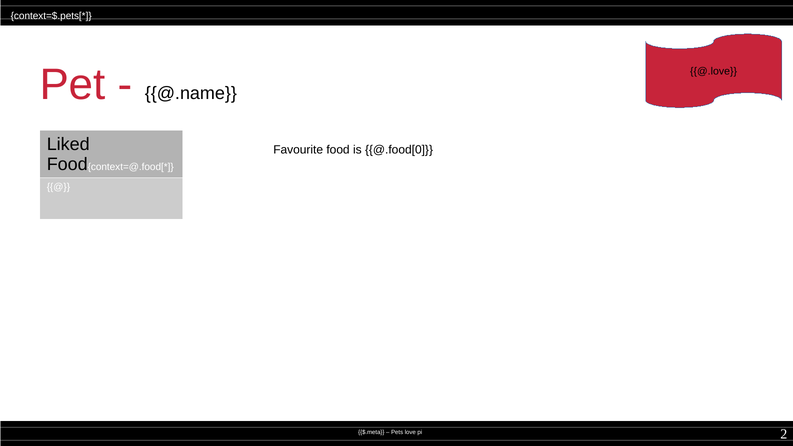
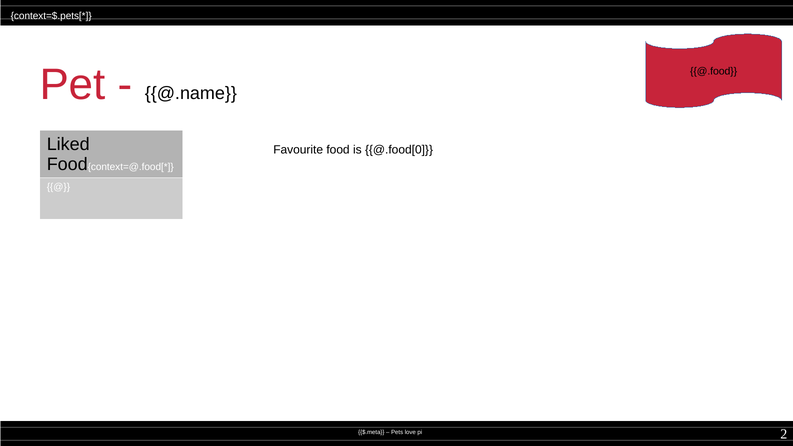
@.love: @.love -> @.food (714, 72)
